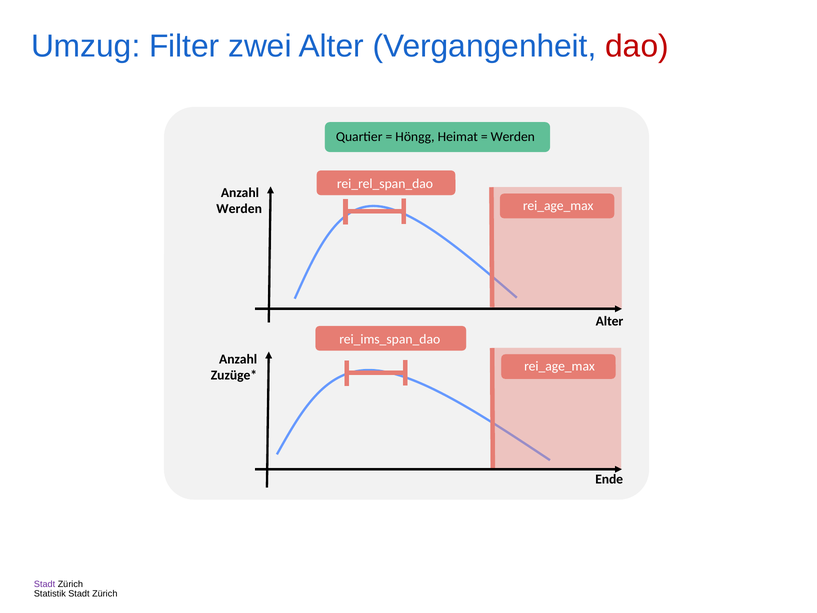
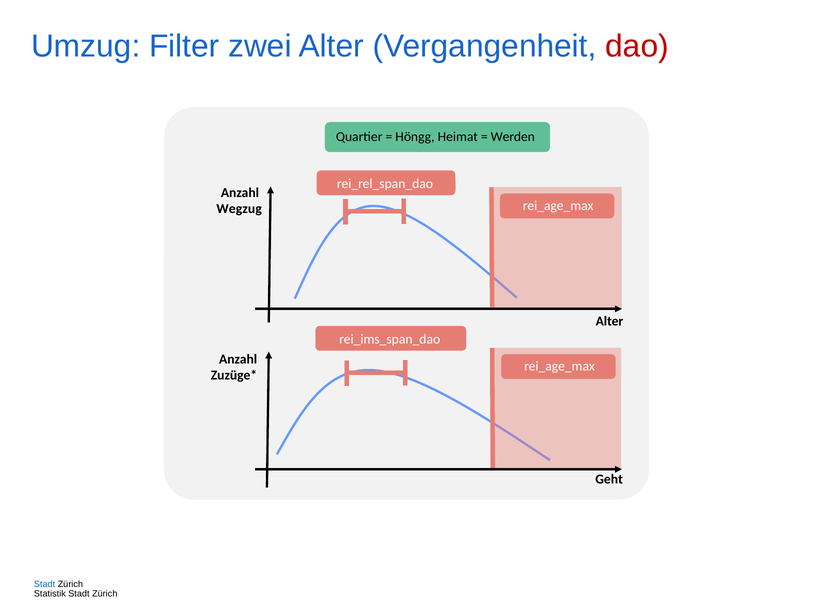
Werden: Werden -> Wegzug (239, 209)
Ende: Ende -> Geht (609, 479)
Stadt colour: purple -> blue (45, 584)
